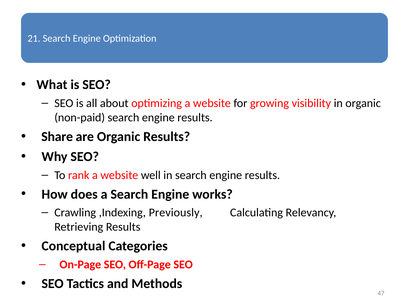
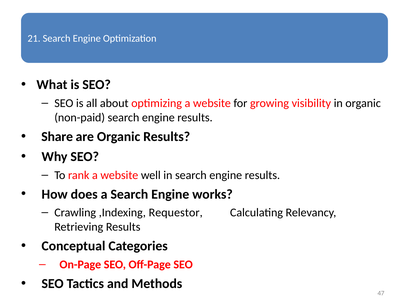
Previously: Previously -> Requestor (176, 212)
